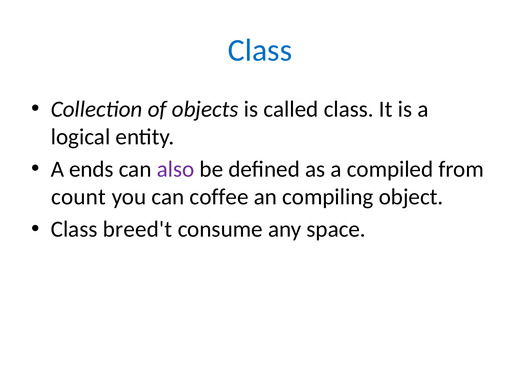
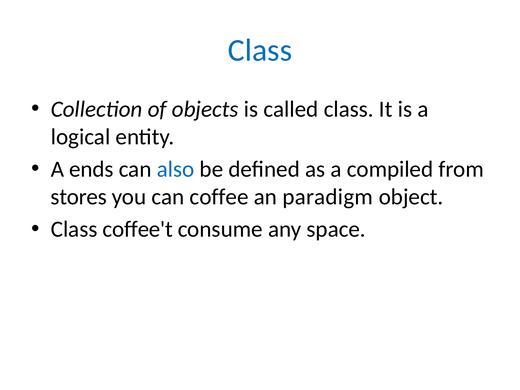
also colour: purple -> blue (176, 169)
count: count -> stores (79, 197)
compiling: compiling -> paradigm (328, 197)
breed't: breed't -> coffee't (138, 229)
